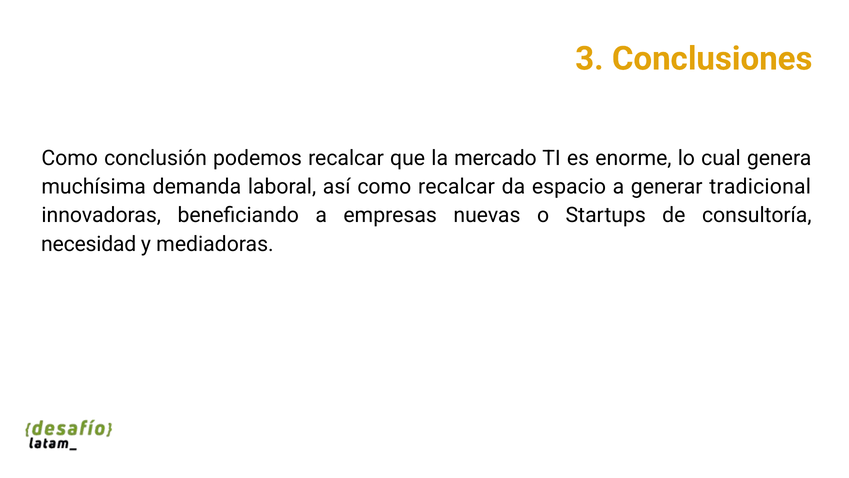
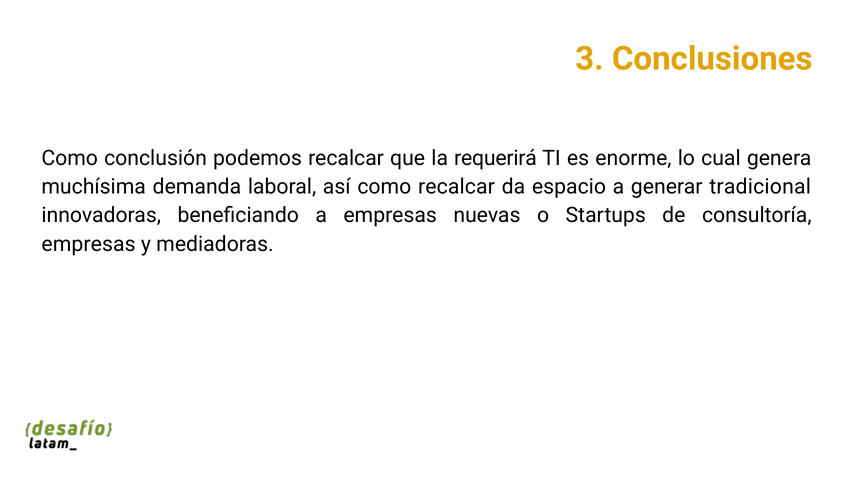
mercado: mercado -> requerirá (495, 158)
necesidad: necesidad -> empresas (89, 244)
